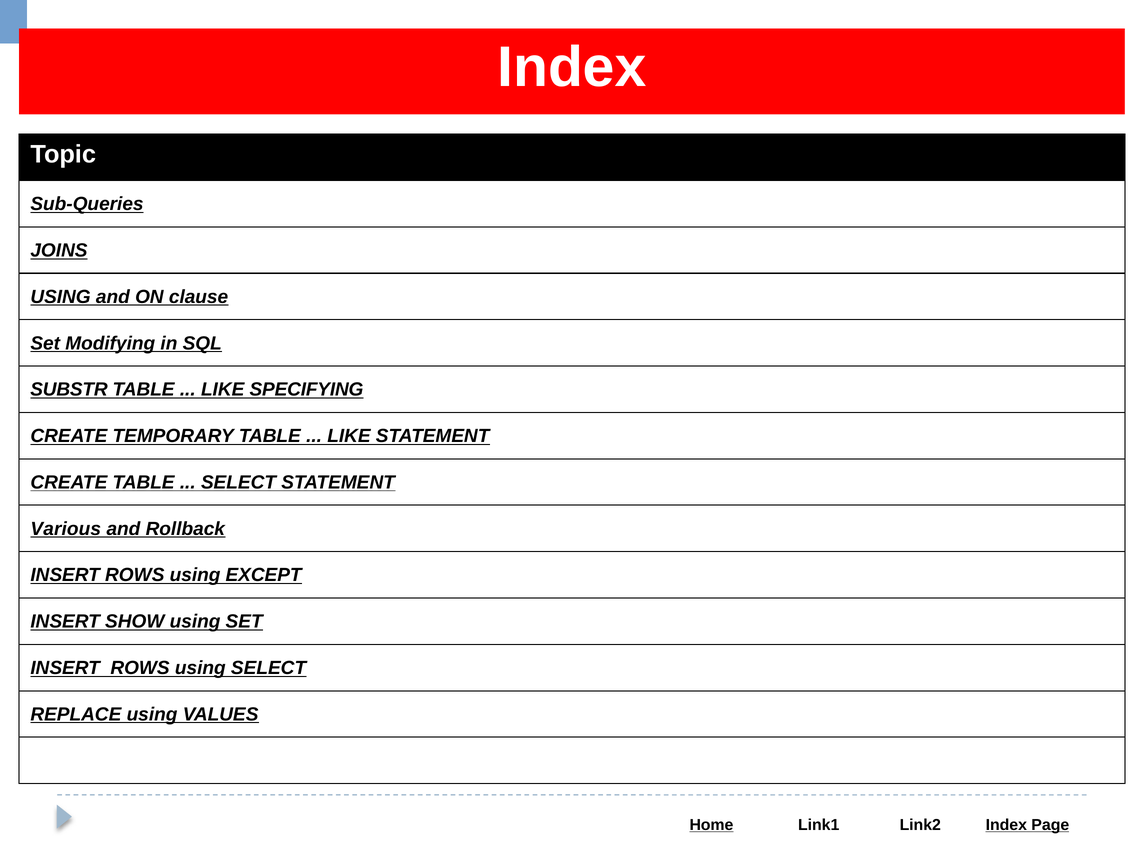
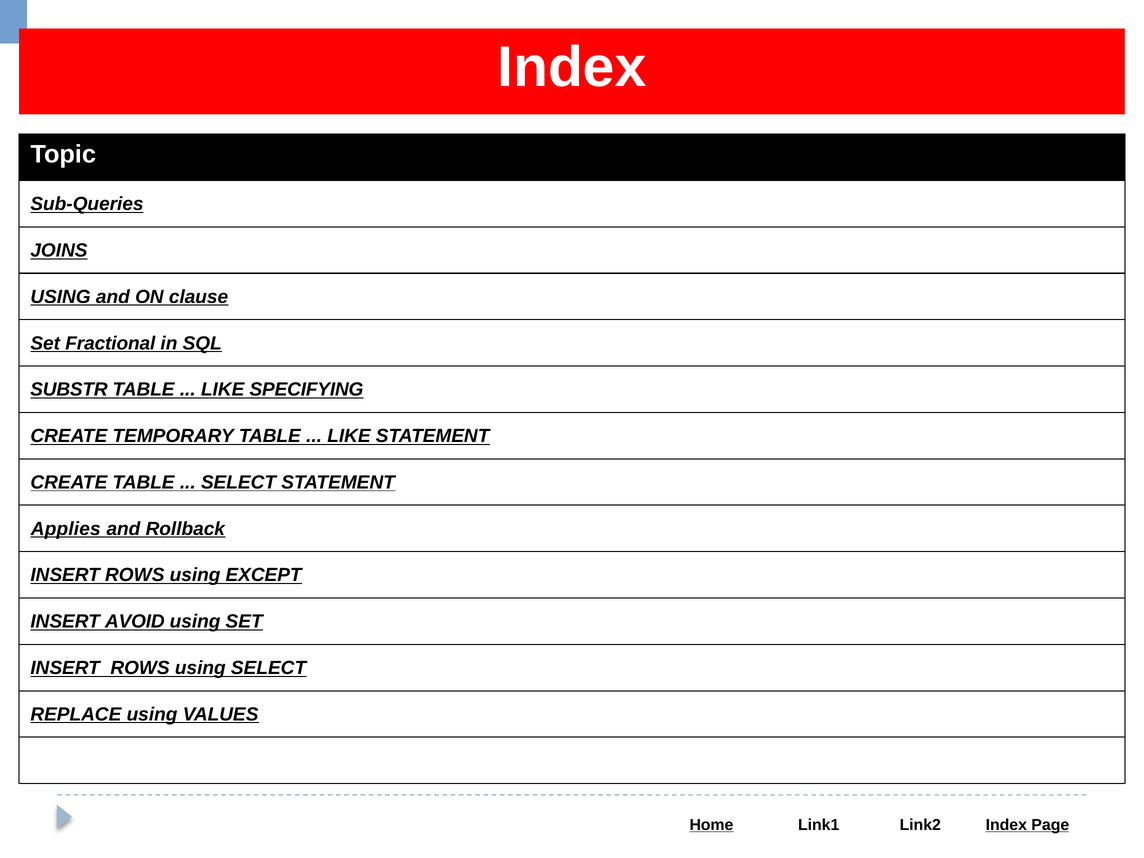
Modifying: Modifying -> Fractional (110, 343)
Various: Various -> Applies (66, 529)
SHOW: SHOW -> AVOID (135, 622)
